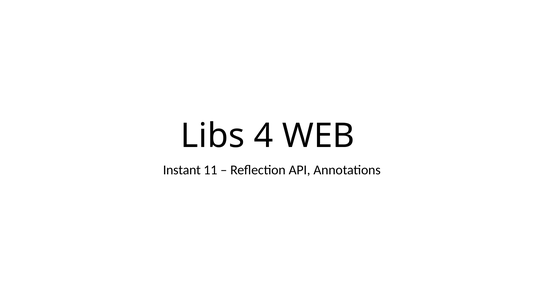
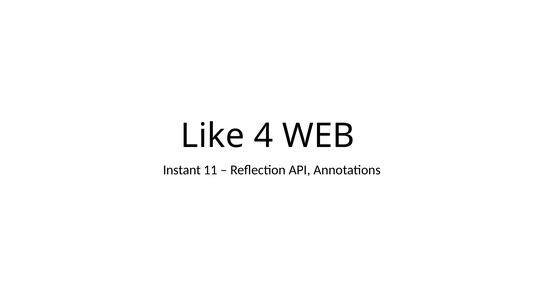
Libs: Libs -> Like (213, 136)
